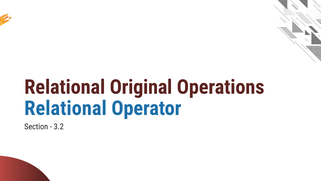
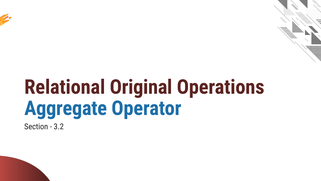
Relational: Relational -> Aggregate (66, 108)
